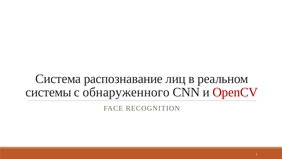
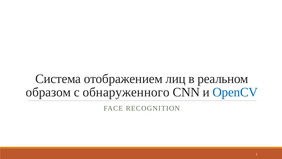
распознавание: распознавание -> отображением (123, 79)
системы: системы -> образом (48, 92)
OpenCV colour: red -> blue (235, 92)
